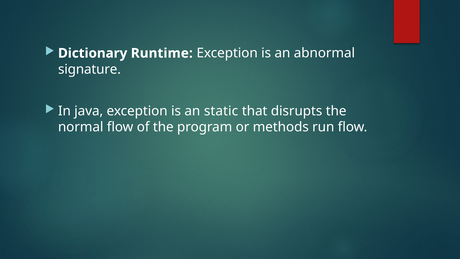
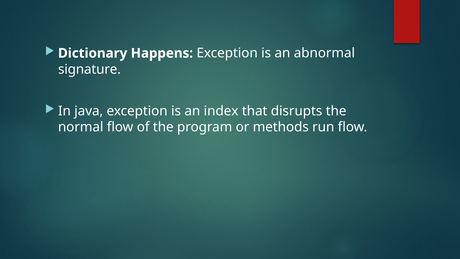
Runtime: Runtime -> Happens (162, 53)
static: static -> index (221, 111)
